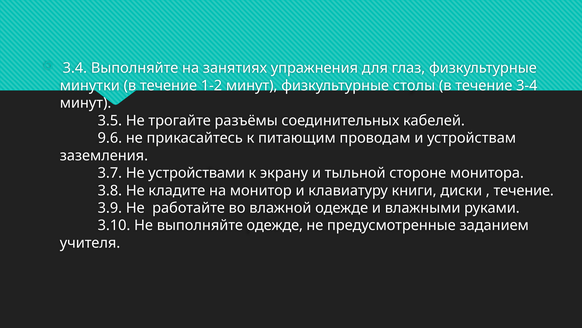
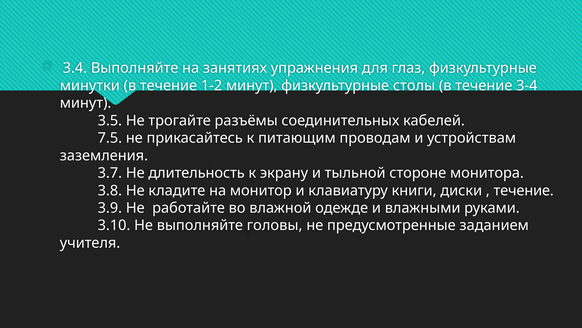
9.6: 9.6 -> 7.5 (110, 138)
устройствами: устройствами -> длительность (197, 173)
выполняйте одежде: одежде -> головы (275, 225)
